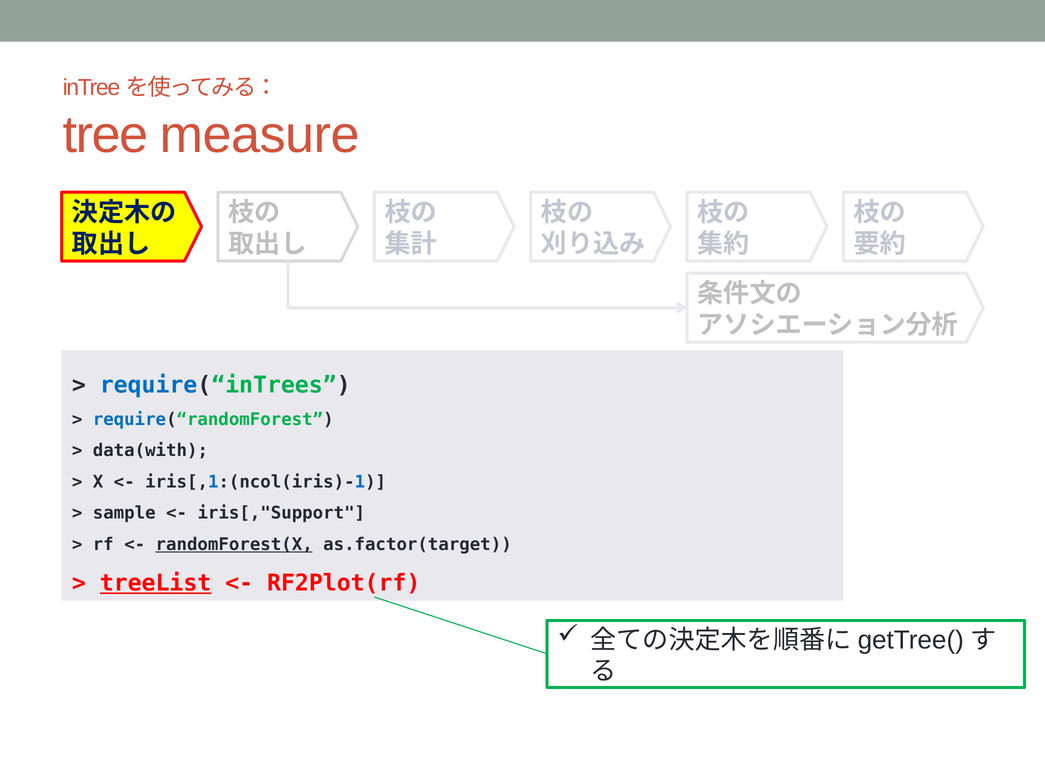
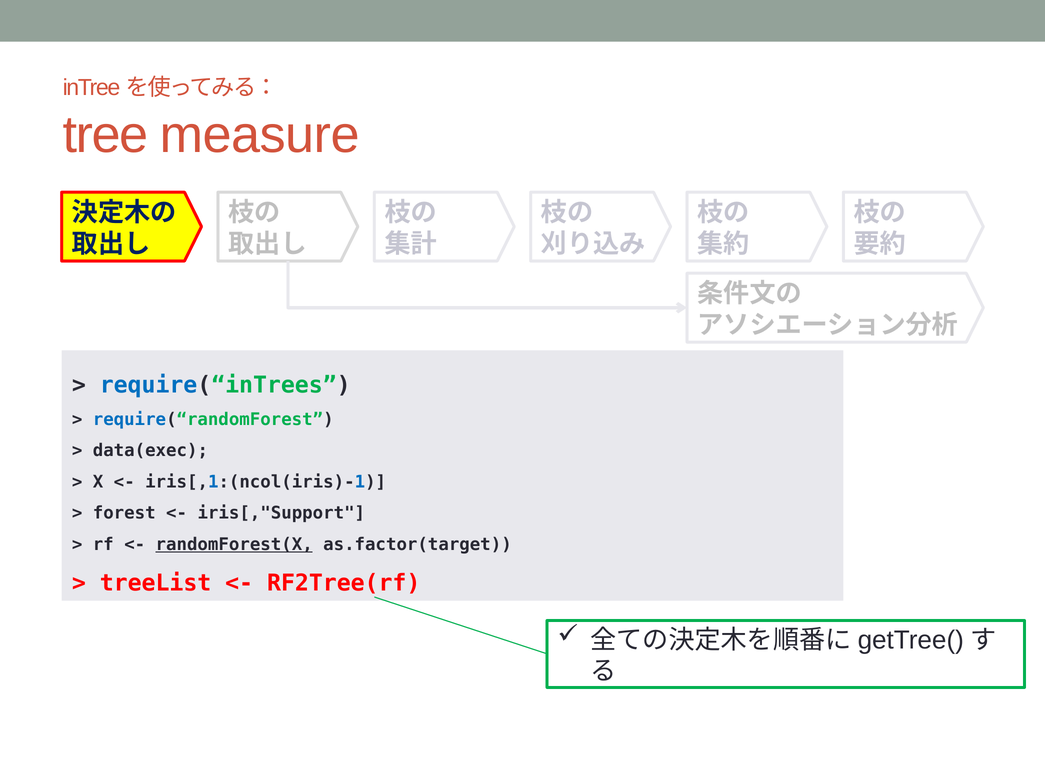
data(with: data(with -> data(exec (150, 451)
sample: sample -> forest (124, 514)
treeList underline: present -> none (156, 584)
RF2Plot(rf: RF2Plot(rf -> RF2Tree(rf (344, 584)
